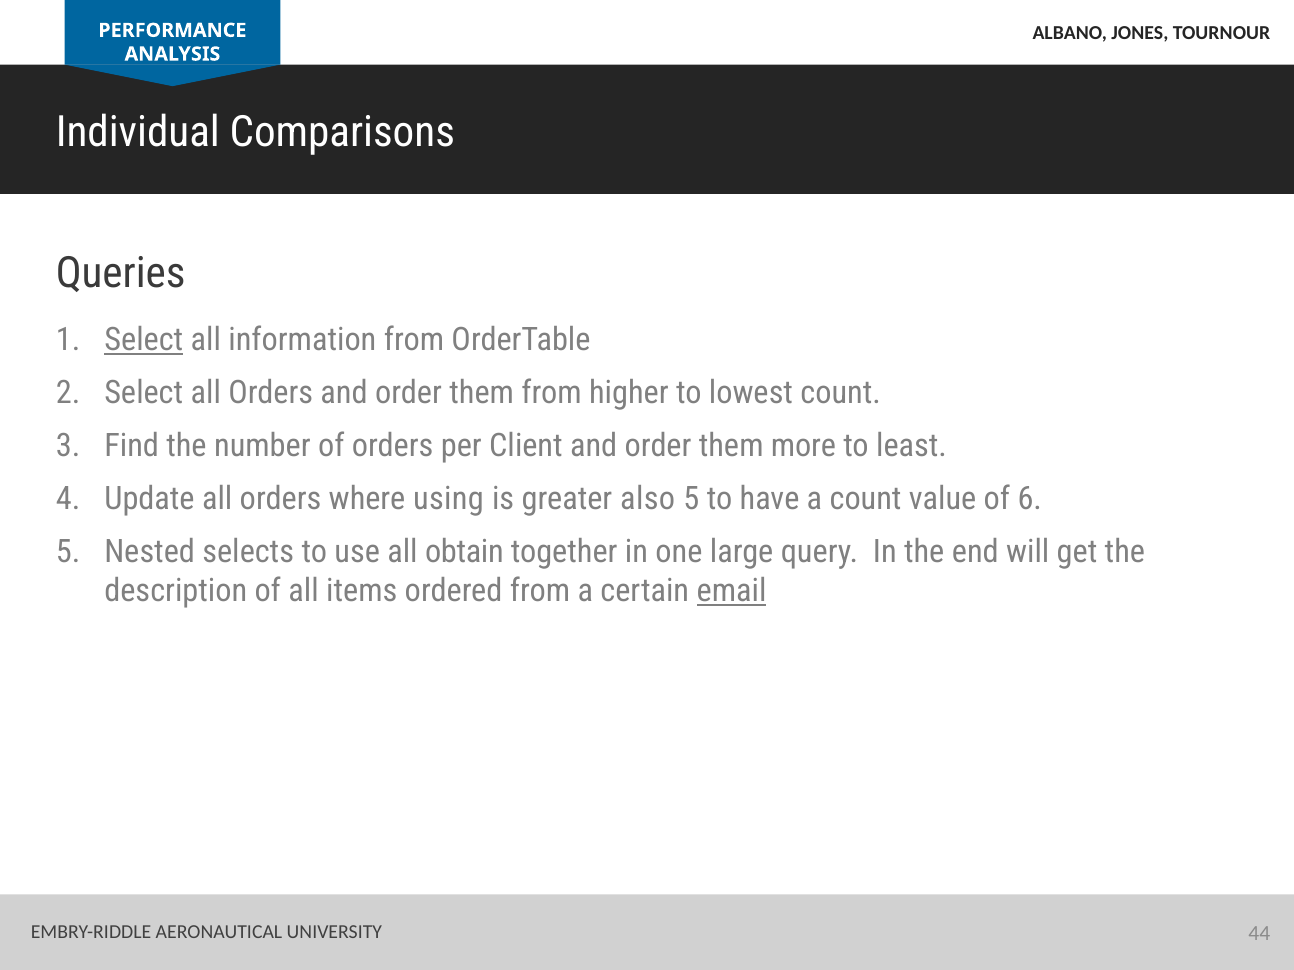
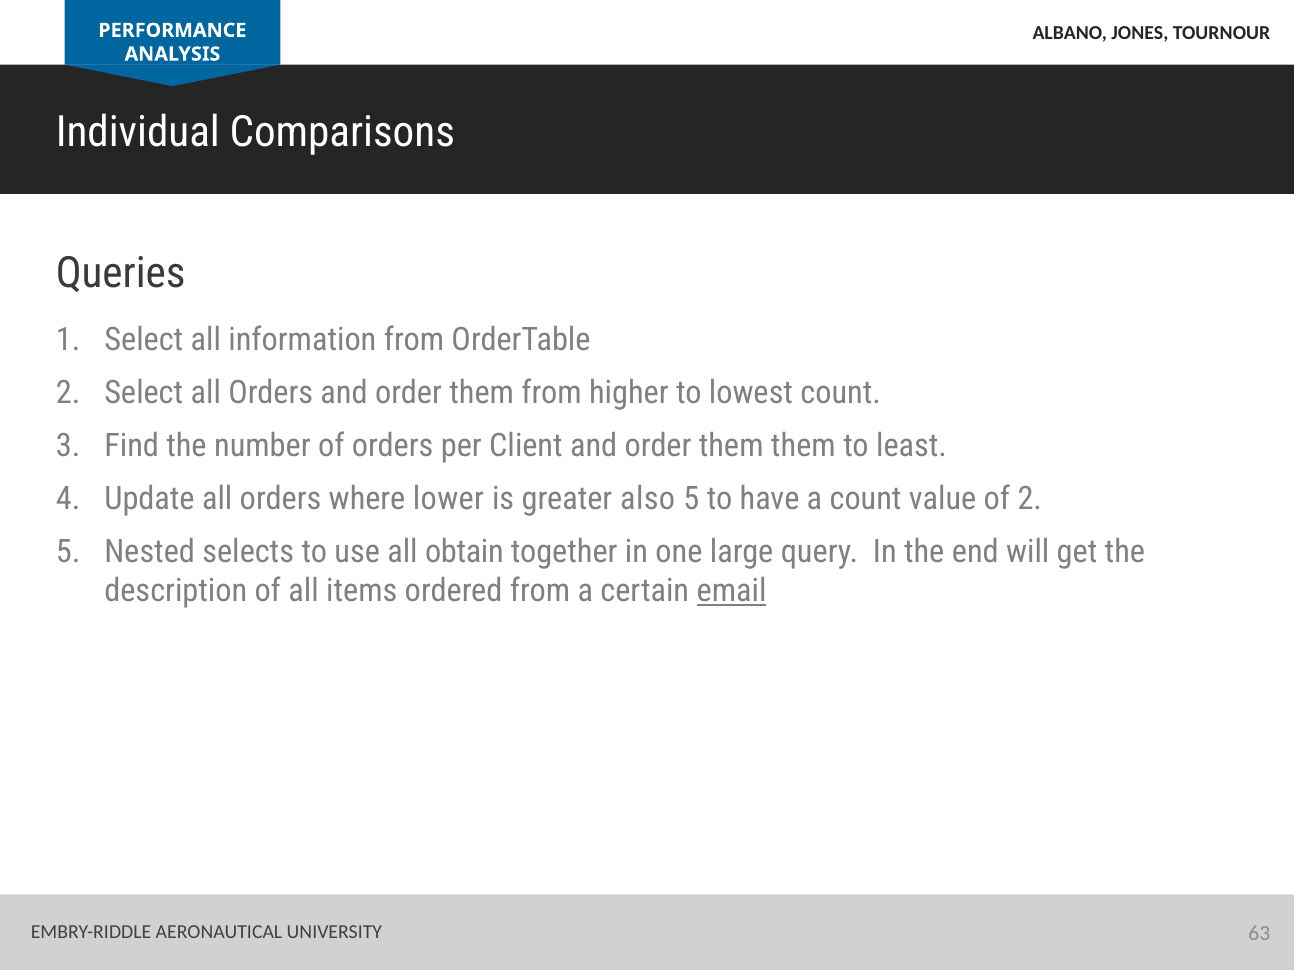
Select underline: present -> none (144, 340)
them more: more -> them (803, 446)
using: using -> lower (448, 499)
of 6: 6 -> 2 (1030, 499)
44: 44 -> 63 (1259, 934)
